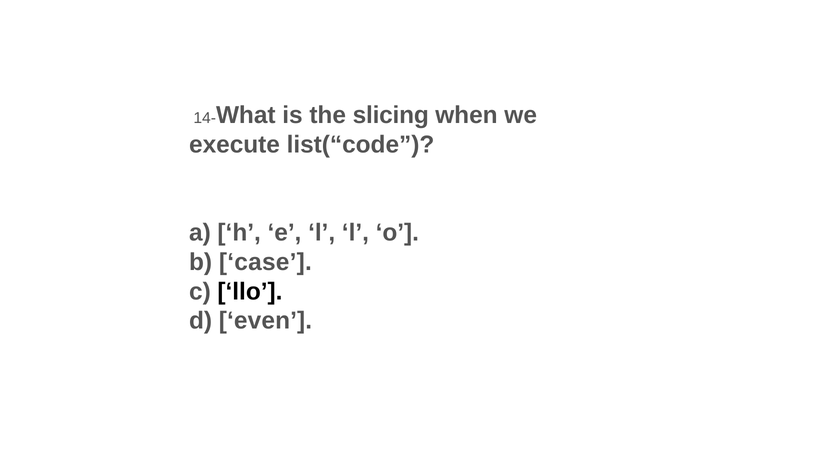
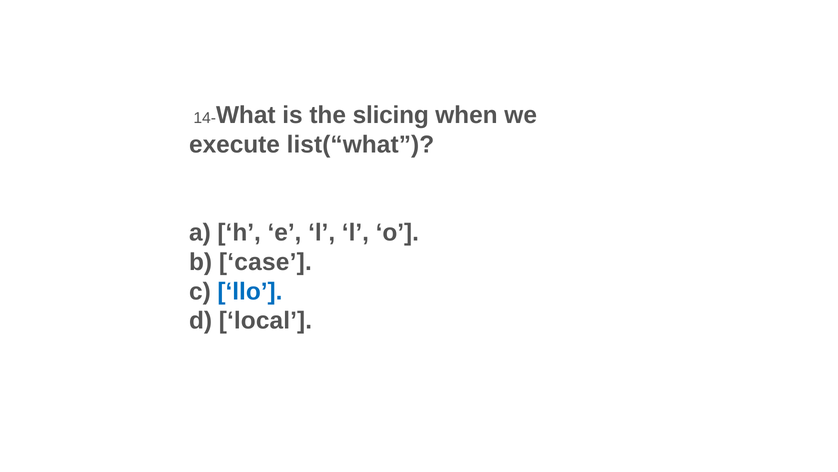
list(“code: list(“code -> list(“what (360, 144)
llo colour: black -> blue (250, 291)
even: even -> local (265, 320)
